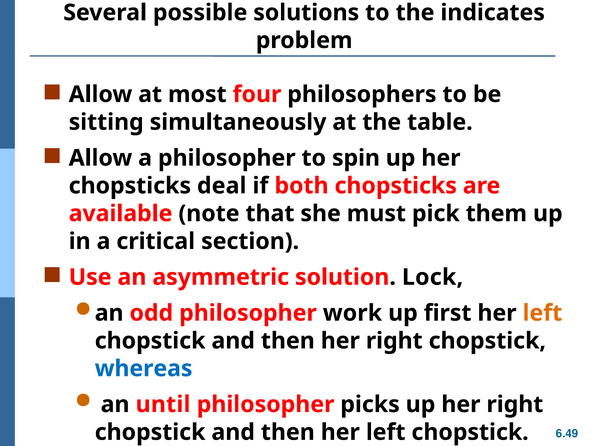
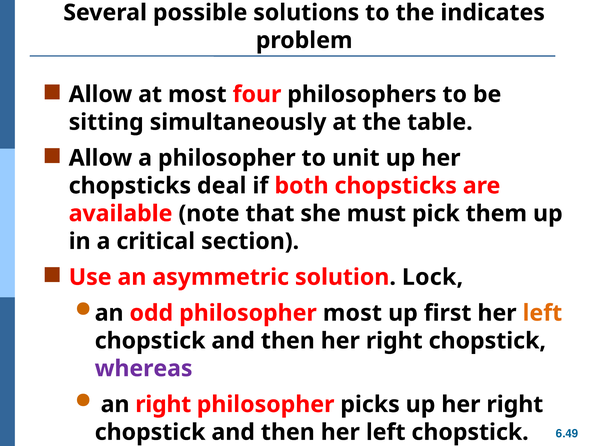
spin: spin -> unit (356, 158)
philosopher work: work -> most (352, 313)
whereas colour: blue -> purple (144, 369)
an until: until -> right (163, 405)
